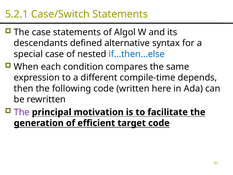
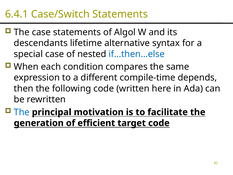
5.2.1: 5.2.1 -> 6.4.1 (17, 14)
defined: defined -> lifetime (86, 43)
The colour: purple -> blue (22, 112)
